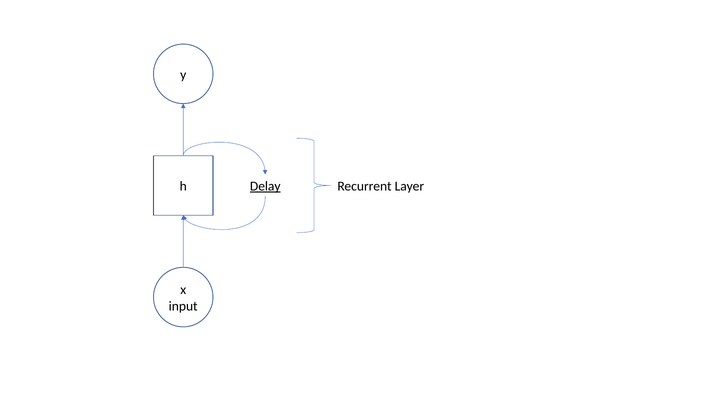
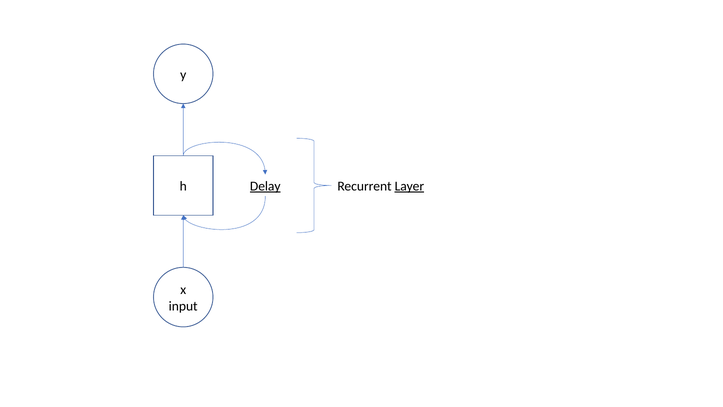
Layer underline: none -> present (409, 186)
